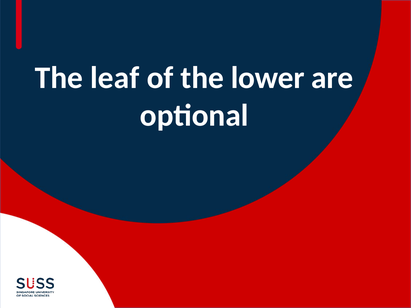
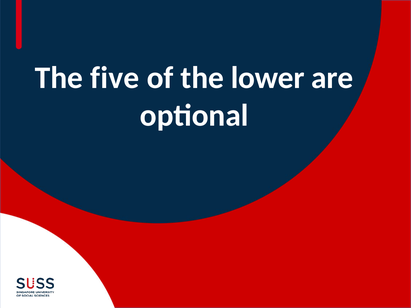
leaf: leaf -> five (115, 78)
